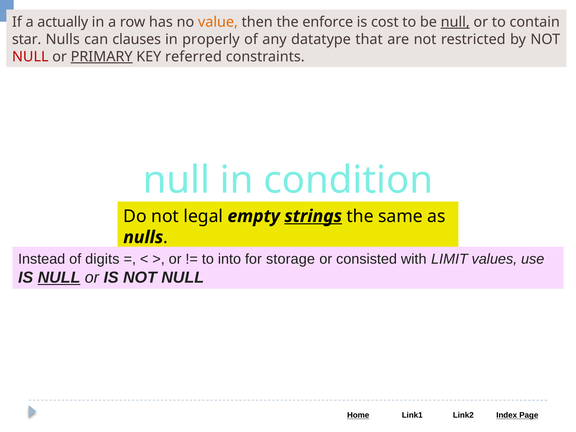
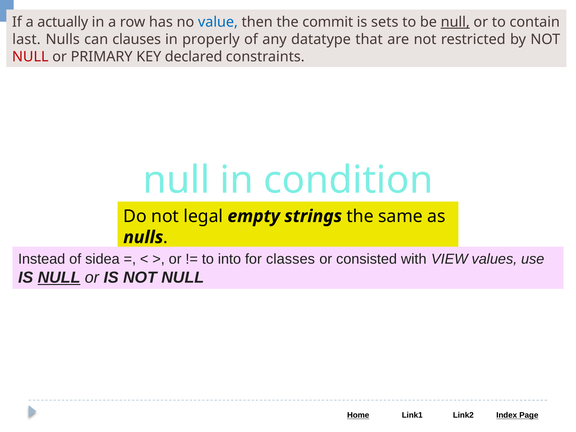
value colour: orange -> blue (218, 22)
enforce: enforce -> commit (328, 22)
cost: cost -> sets (385, 22)
star: star -> last (26, 39)
PRIMARY underline: present -> none (102, 57)
referred: referred -> declared (194, 57)
strings underline: present -> none (313, 216)
digits: digits -> sidea (102, 259)
storage: storage -> classes (291, 259)
LIMIT: LIMIT -> VIEW (449, 259)
